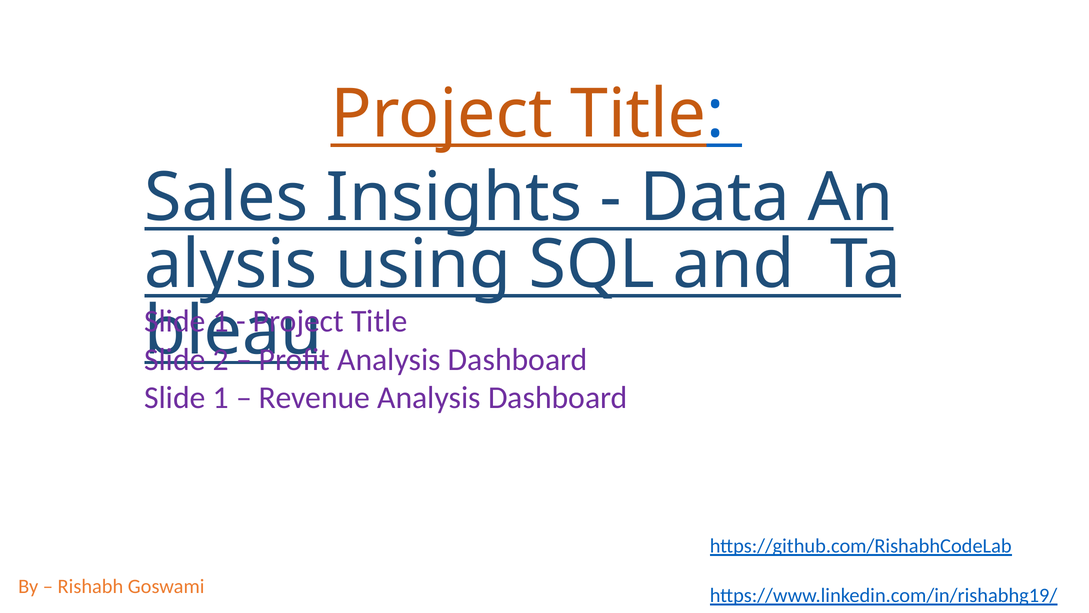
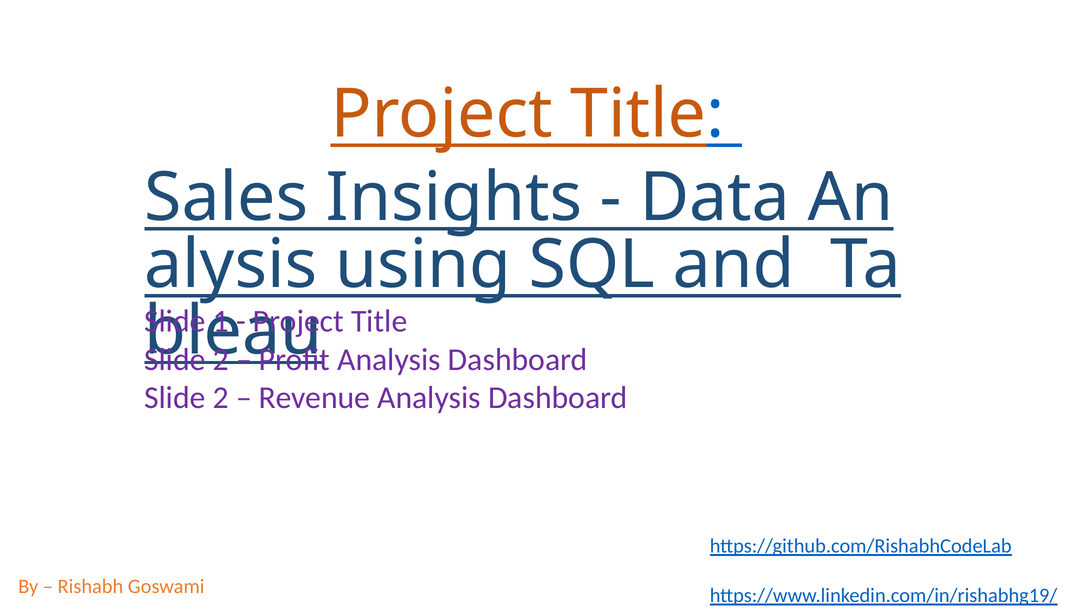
1: 1 -> 2 (221, 397)
